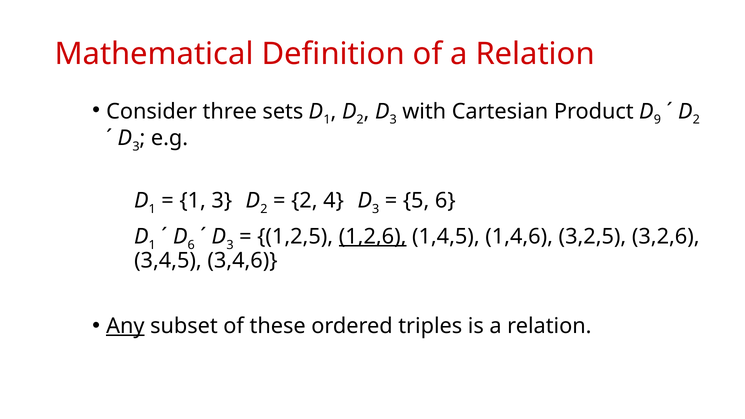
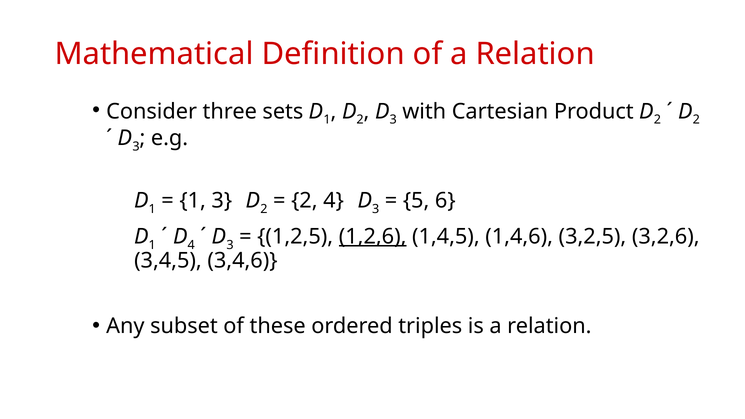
9: 9 -> 2 (657, 120)
6: 6 -> 4 (191, 245)
Any underline: present -> none (125, 326)
